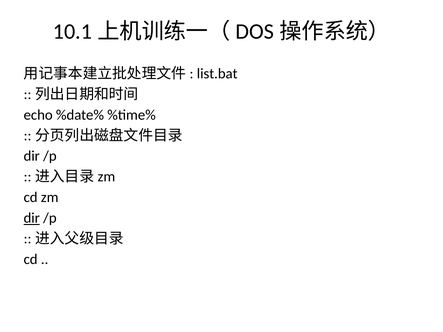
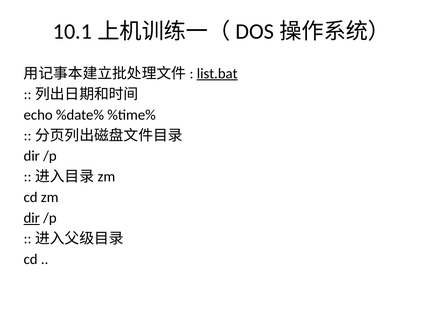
list.bat underline: none -> present (217, 74)
